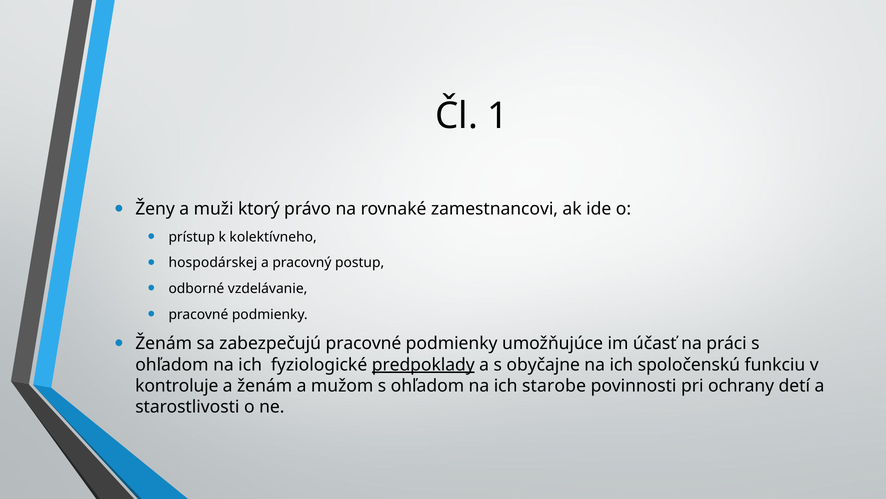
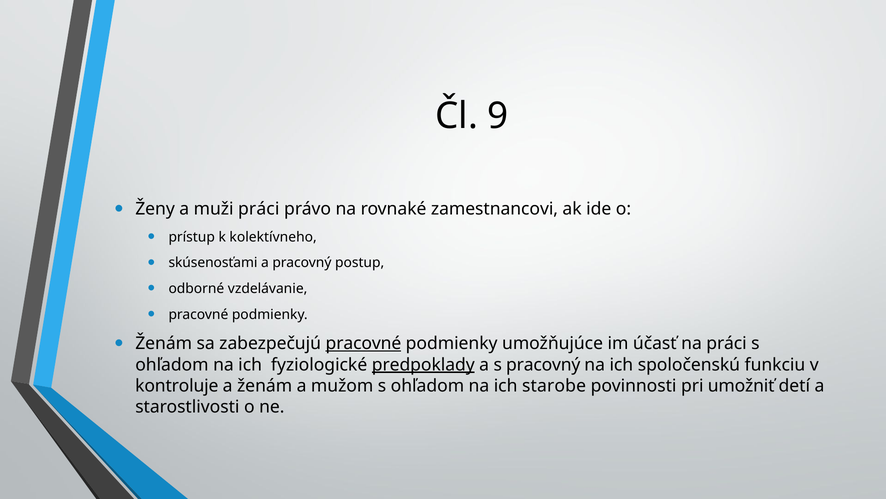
1: 1 -> 9 (498, 116)
muži ktorý: ktorý -> práci (259, 209)
hospodárskej: hospodárskej -> skúsenosťami (213, 262)
pracovné underline: none -> present (363, 343)
s obyčajne: obyčajne -> pracovný (543, 364)
ochrany: ochrany -> umožniť (741, 385)
